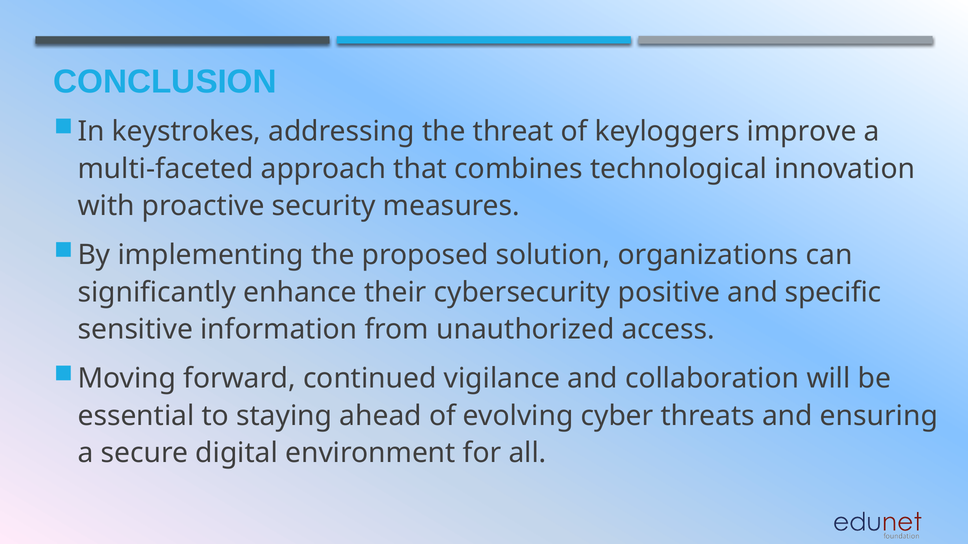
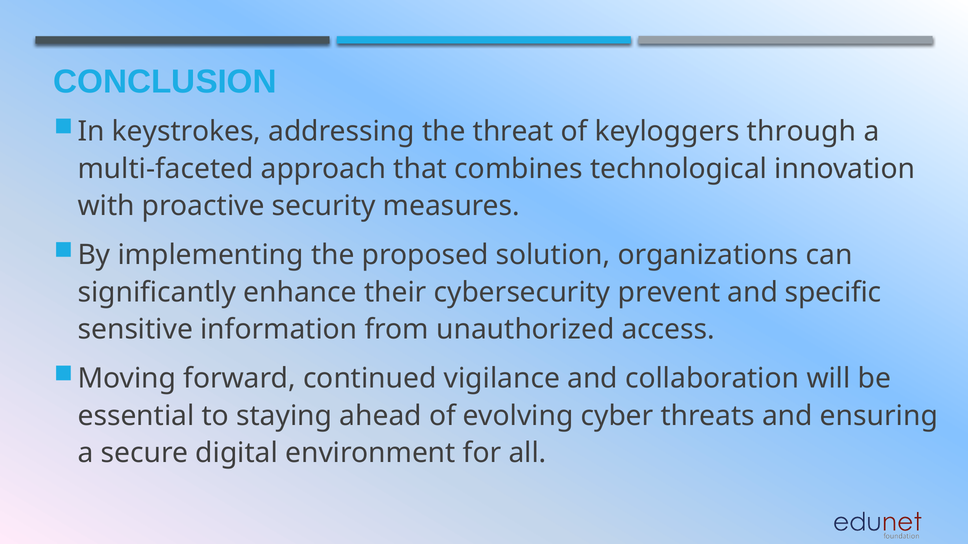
improve: improve -> through (802, 132)
positive: positive -> prevent (669, 293)
